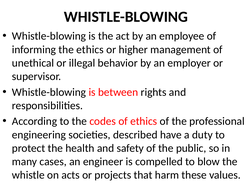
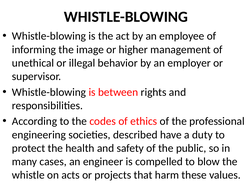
the ethics: ethics -> image (90, 50)
